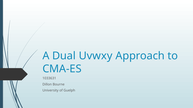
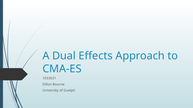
Uvwxy: Uvwxy -> Effects (96, 56)
